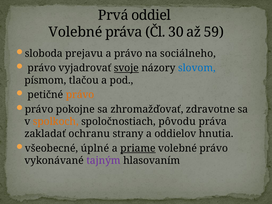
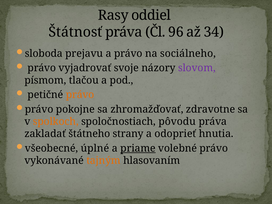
Prvá: Prvá -> Rasy (113, 15)
Volebné: Volebné -> Štátnosť (75, 32)
30: 30 -> 96 (176, 32)
59: 59 -> 34 (214, 32)
svoje underline: present -> none (126, 68)
slovom colour: blue -> purple (197, 68)
ochranu: ochranu -> štátneho (89, 134)
oddielov: oddielov -> odoprieť (175, 134)
tajným colour: purple -> orange (104, 161)
